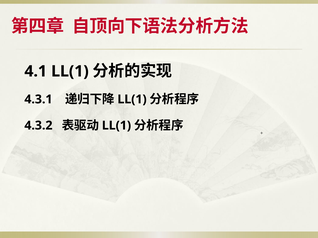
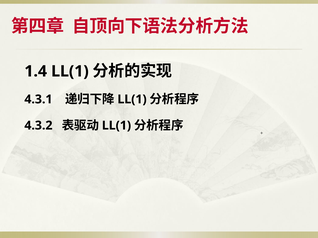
4.1: 4.1 -> 1.4 (36, 71)
